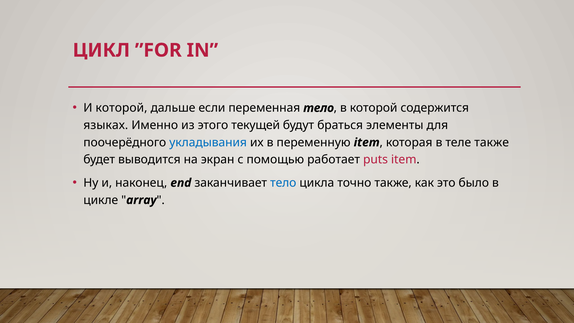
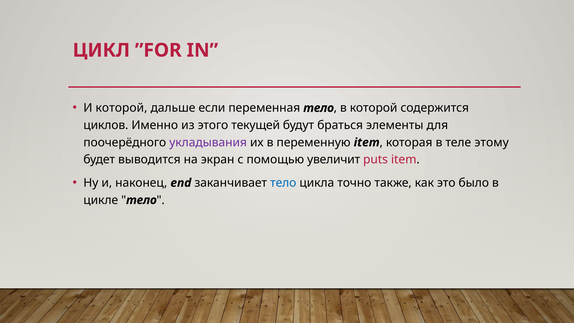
языках: языках -> циклов (106, 125)
укладывания colour: blue -> purple (208, 142)
теле также: также -> этому (492, 142)
работает: работает -> увеличит (334, 160)
array: array -> тело (141, 200)
